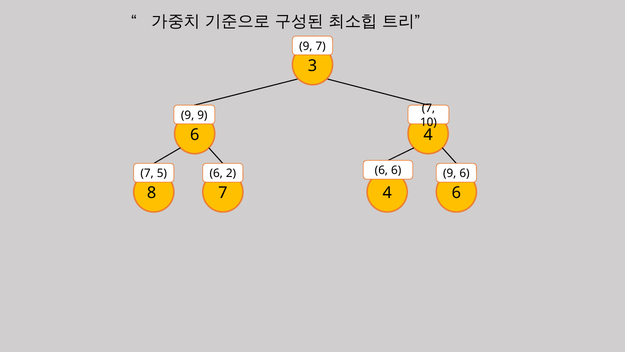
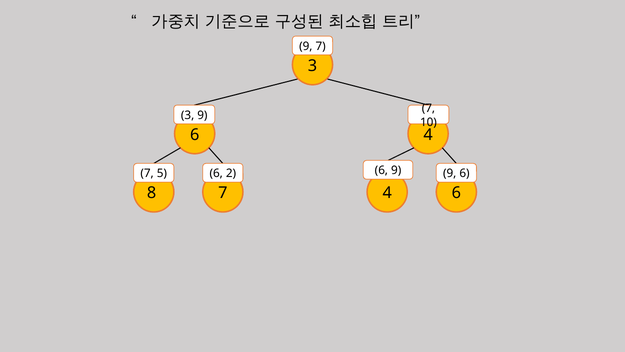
9: 9 -> 3 (188, 115)
6: 6 -> 9 (396, 170)
